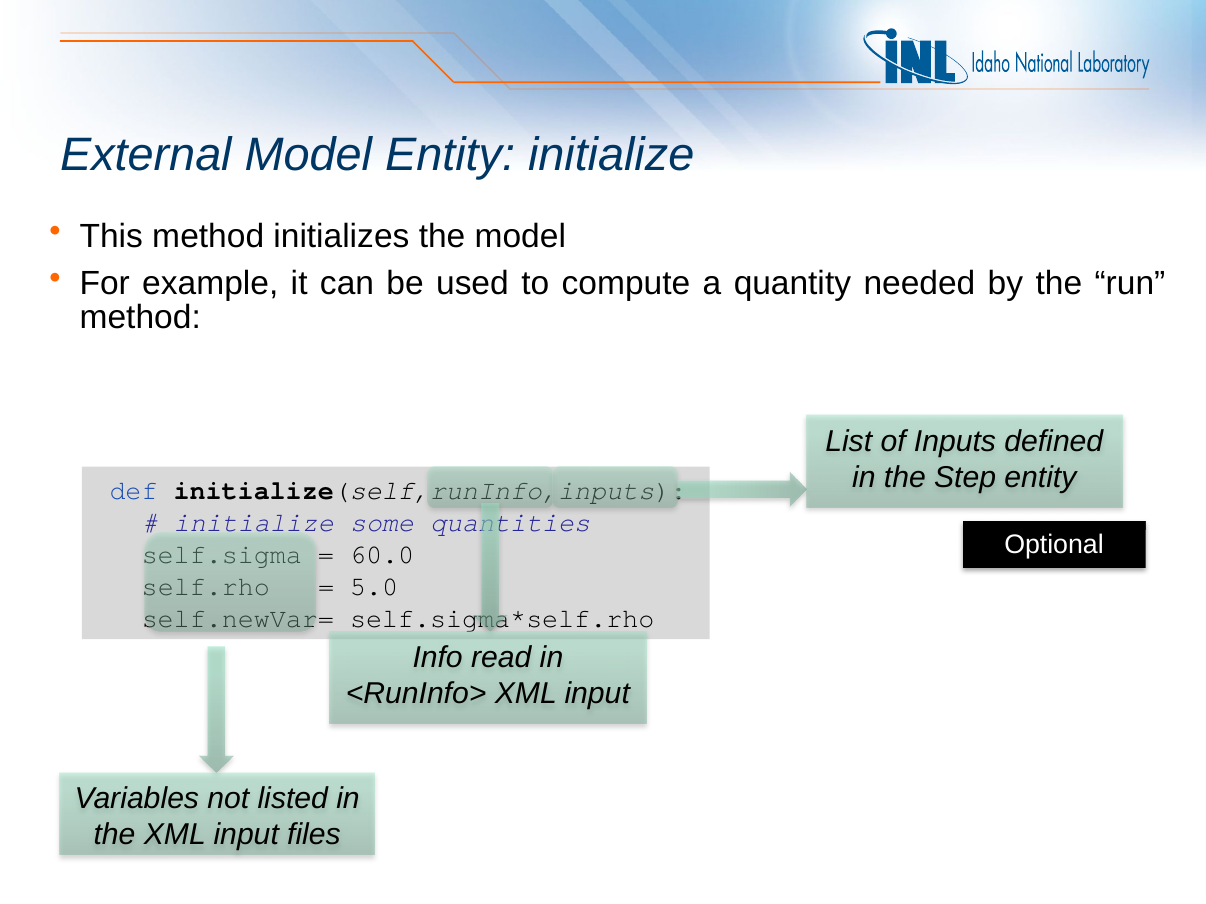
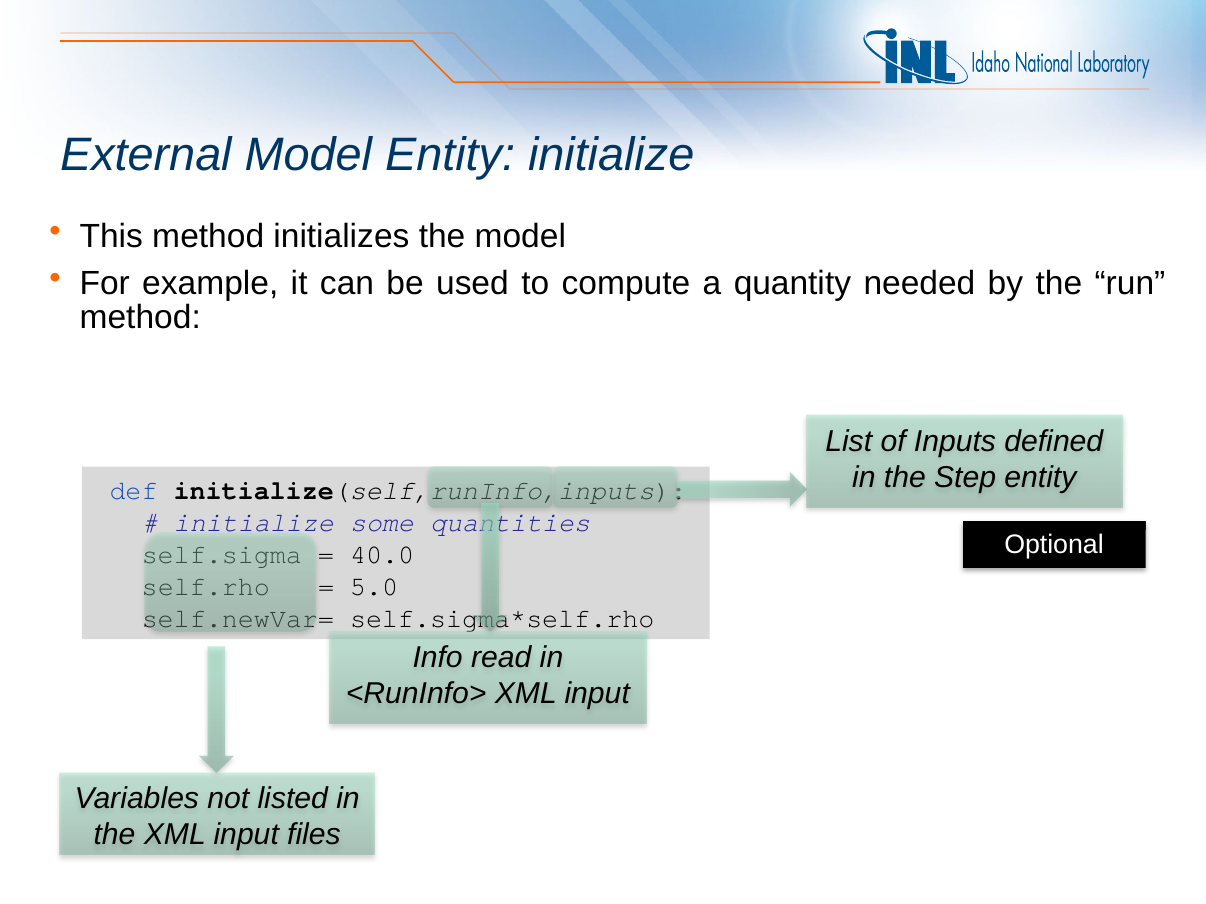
60.0: 60.0 -> 40.0 (382, 555)
